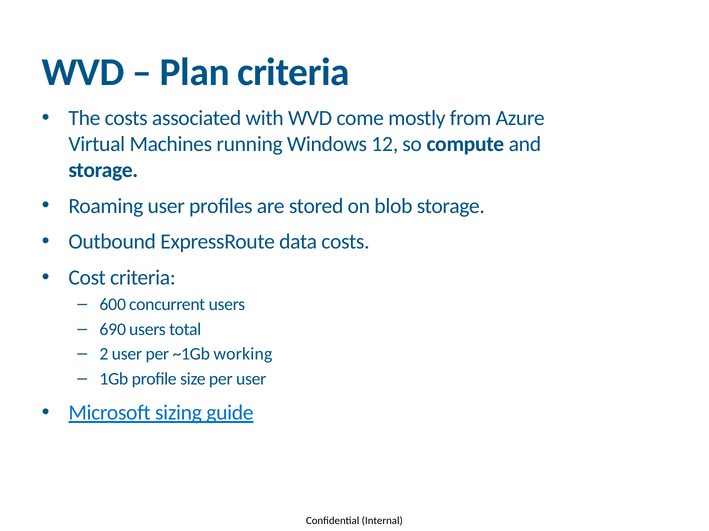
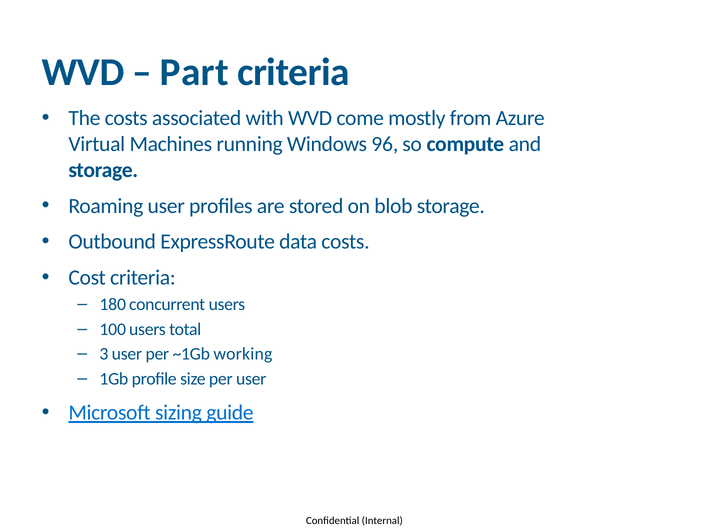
Plan: Plan -> Part (194, 72)
12: 12 -> 96 (385, 144)
600: 600 -> 180 (113, 305)
690: 690 -> 100 (113, 330)
2: 2 -> 3 (104, 354)
